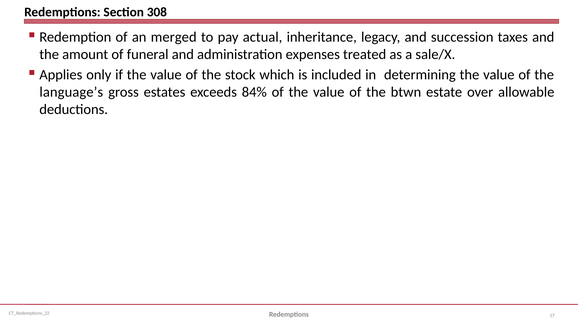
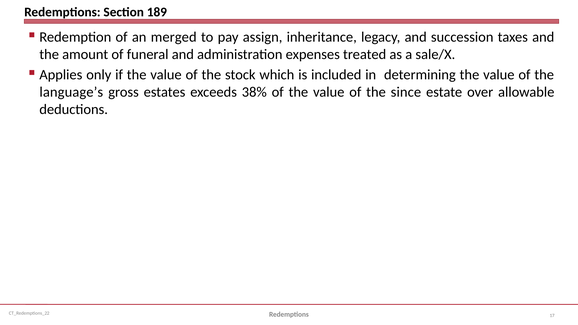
308: 308 -> 189 (157, 12)
actual: actual -> assign (263, 37)
84%: 84% -> 38% (254, 92)
btwn: btwn -> since (406, 92)
